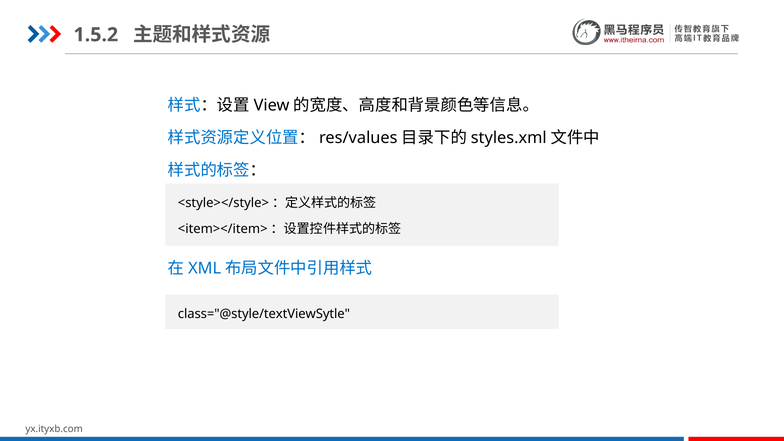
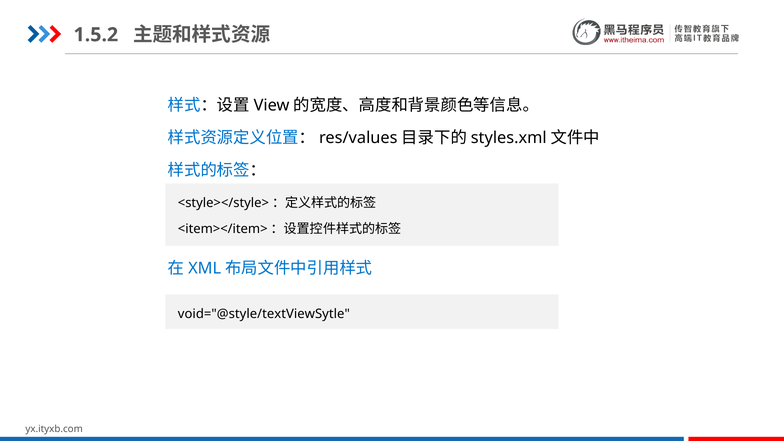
class="@style/textViewSytle: class="@style/textViewSytle -> void="@style/textViewSytle (264, 314)
